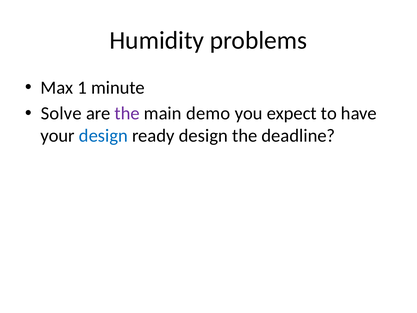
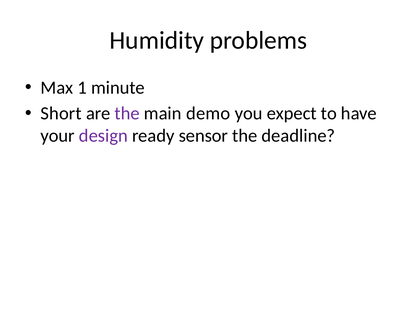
Solve: Solve -> Short (61, 113)
design colour: blue -> purple (103, 136)
ready design: design -> sensor (203, 136)
